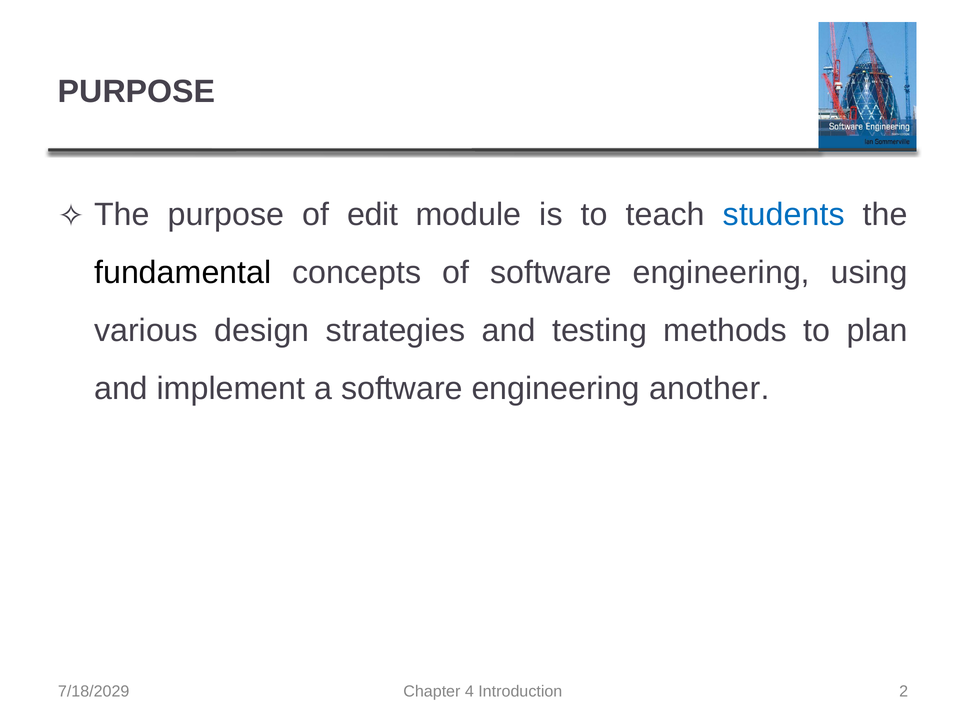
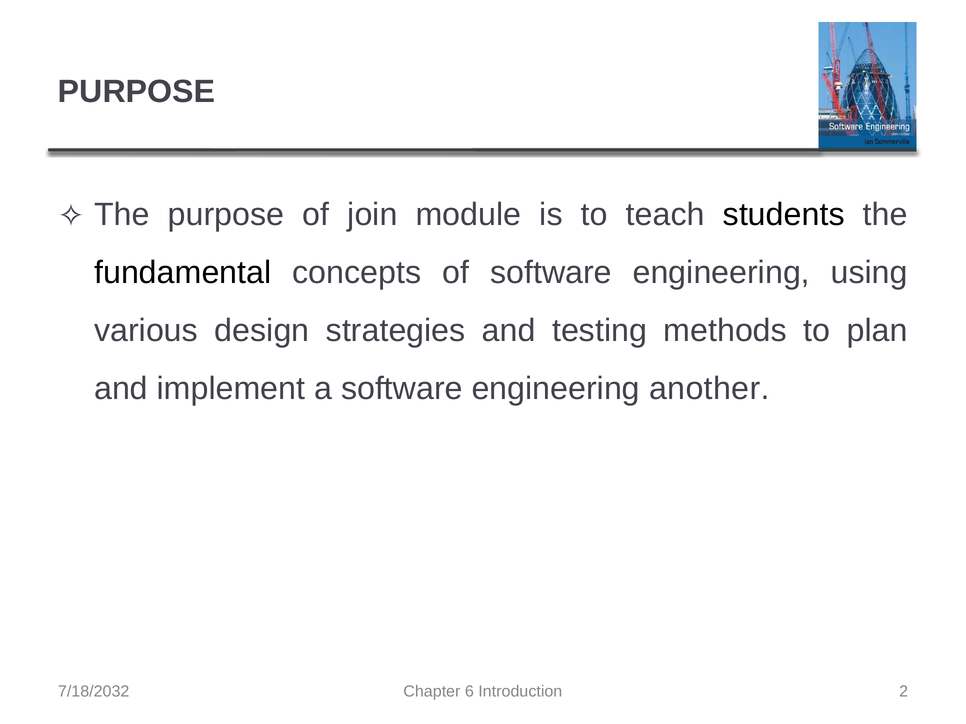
edit: edit -> join (372, 215)
students colour: blue -> black (784, 215)
7/18/2029: 7/18/2029 -> 7/18/2032 (94, 692)
4: 4 -> 6 (469, 692)
